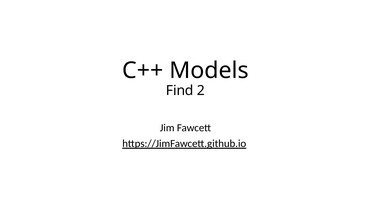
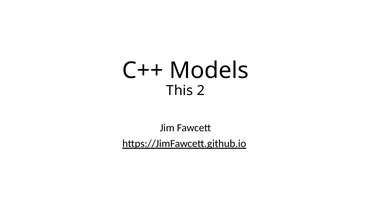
Find: Find -> This (180, 91)
